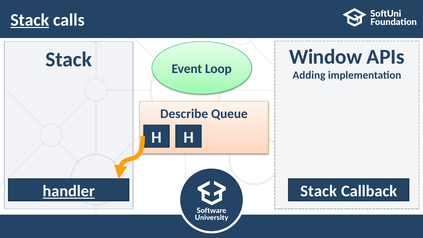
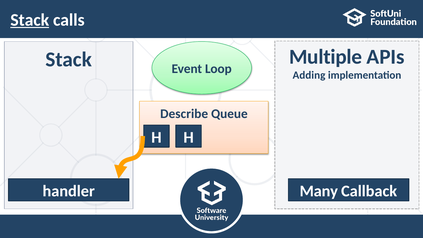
Window: Window -> Multiple (326, 57)
handler underline: present -> none (69, 191)
Stack: Stack -> Many (319, 191)
